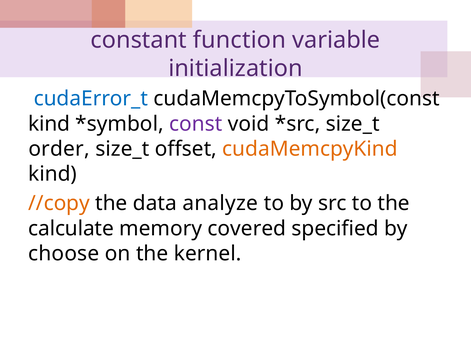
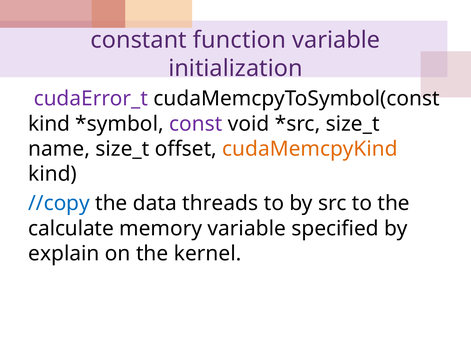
cudaError_t colour: blue -> purple (91, 99)
order: order -> name (59, 149)
//copy colour: orange -> blue (59, 204)
analyze: analyze -> threads (220, 204)
memory covered: covered -> variable (247, 229)
choose: choose -> explain (64, 254)
